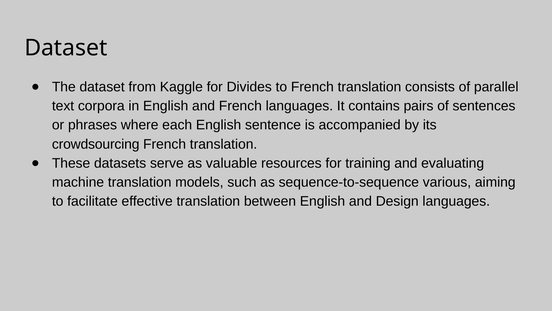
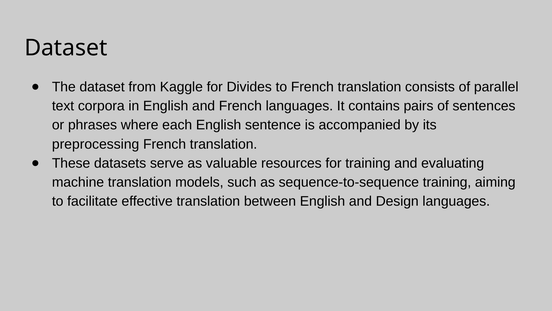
crowdsourcing: crowdsourcing -> preprocessing (96, 144)
sequence-to-sequence various: various -> training (447, 182)
